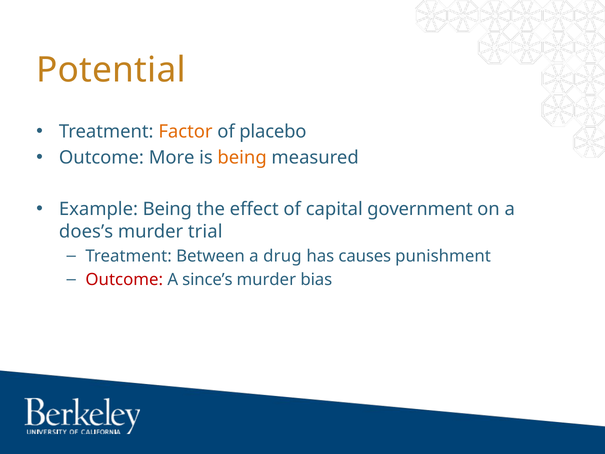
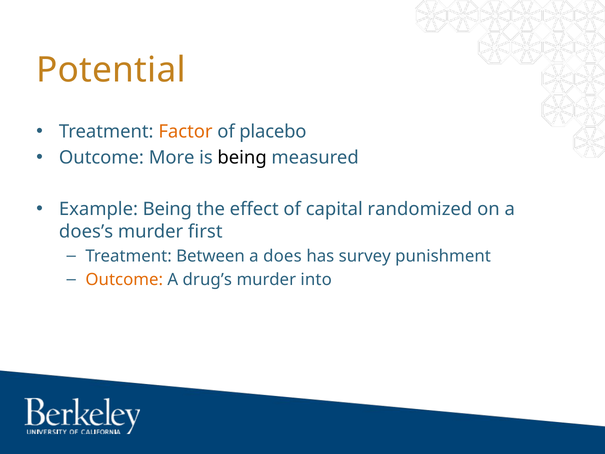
being colour: orange -> black (242, 158)
government: government -> randomized (420, 209)
trial: trial -> first (205, 231)
drug: drug -> does (282, 256)
causes: causes -> survey (365, 256)
Outcome colour: red -> orange (124, 279)
since’s: since’s -> drug’s (207, 279)
bias: bias -> into (316, 279)
